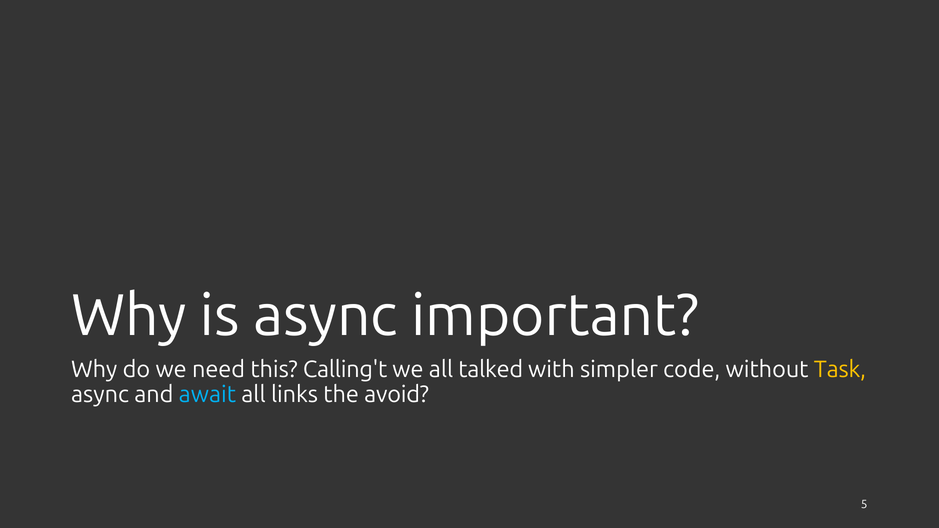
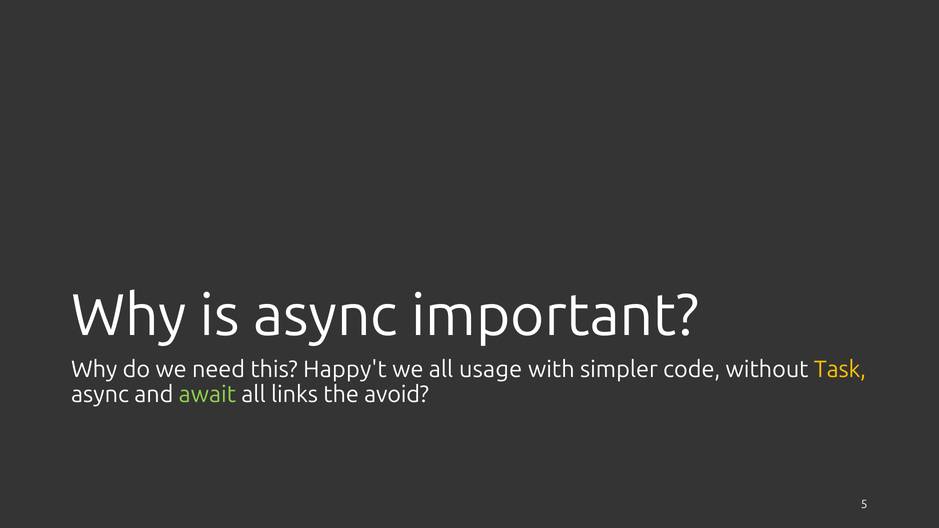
Calling't: Calling't -> Happy't (345, 370)
talked: talked -> usage (491, 370)
await colour: light blue -> light green (207, 395)
